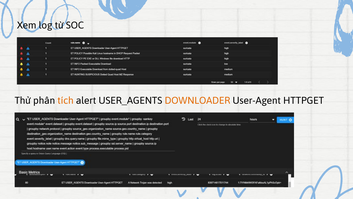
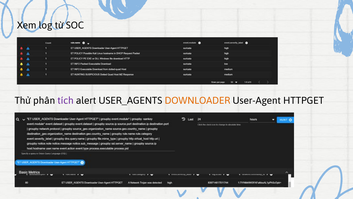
tích colour: orange -> purple (65, 101)
